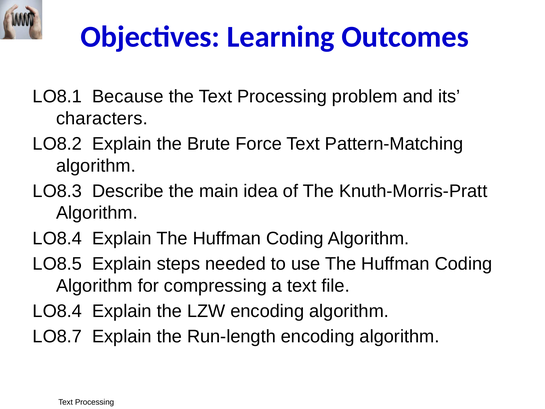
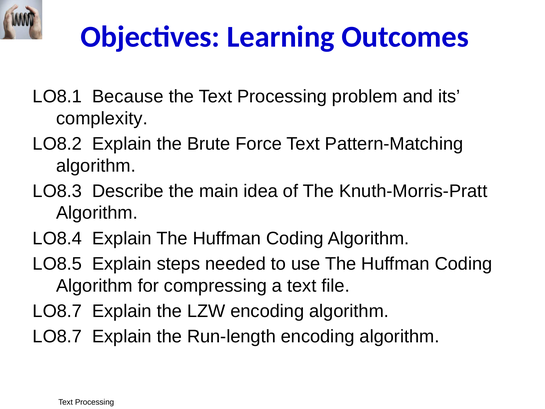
characters: characters -> complexity (102, 118)
LO8.4: LO8.4 -> LO8.7 (57, 311)
